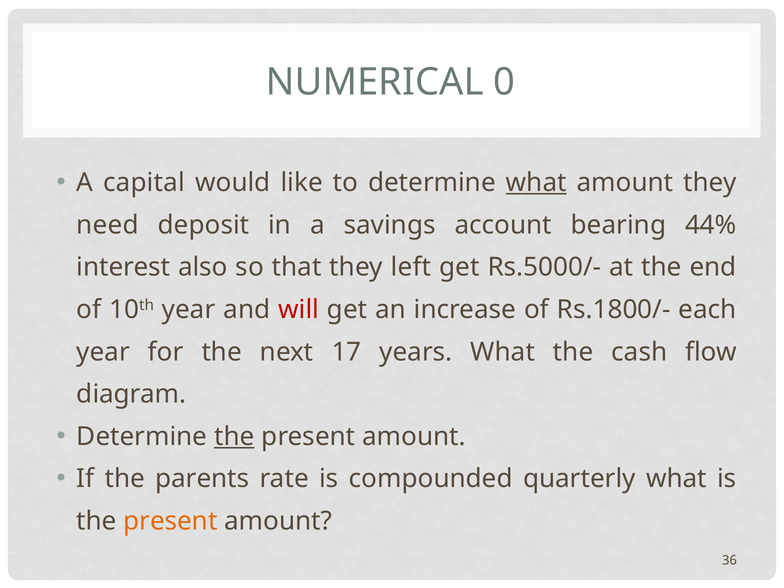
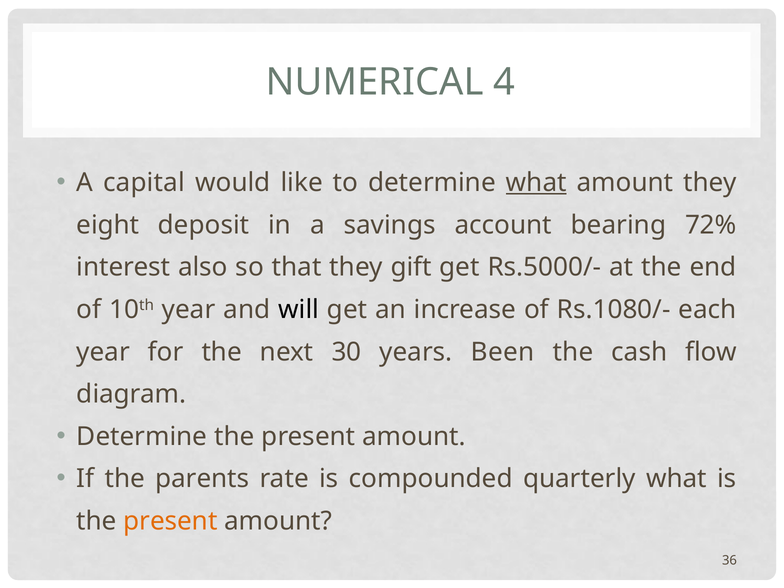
0: 0 -> 4 (504, 82)
need: need -> eight (108, 225)
44%: 44% -> 72% (711, 225)
left: left -> gift (411, 267)
will colour: red -> black (299, 310)
Rs.1800/-: Rs.1800/- -> Rs.1080/- (614, 310)
17: 17 -> 30 (346, 352)
years What: What -> Been (503, 352)
the underline: present -> none (234, 437)
